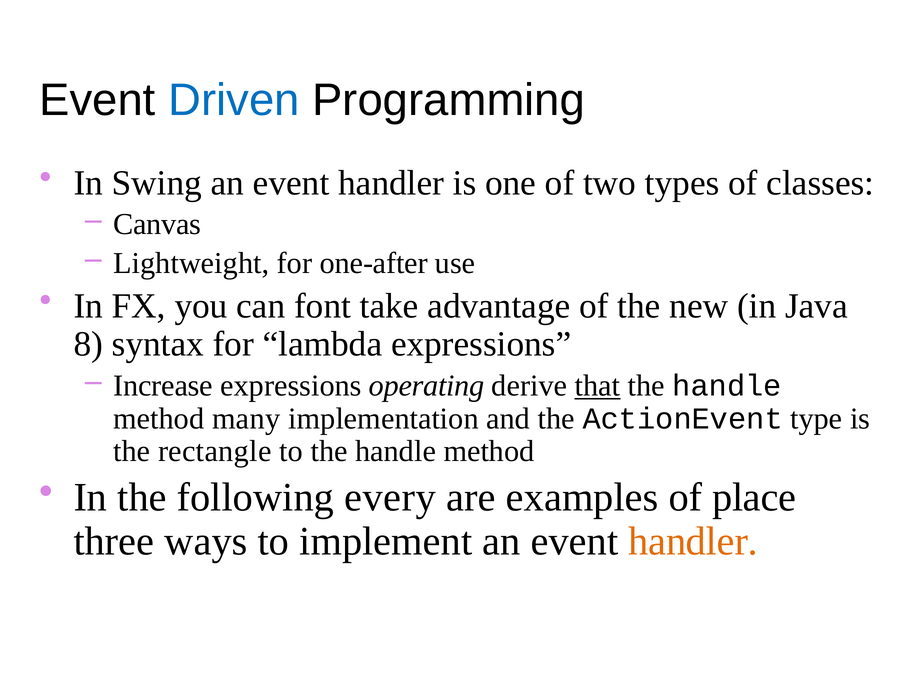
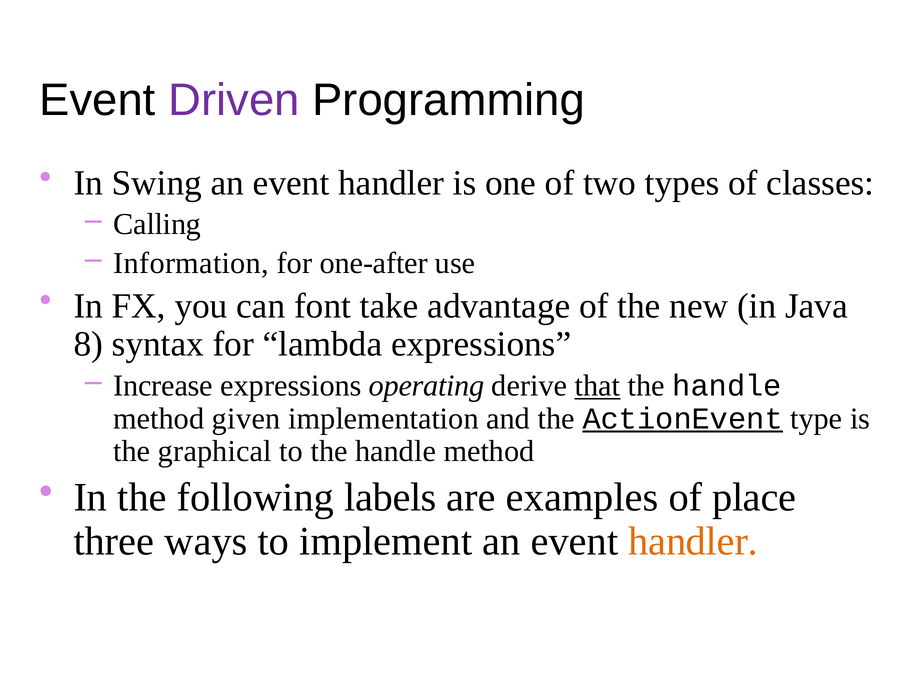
Driven colour: blue -> purple (234, 100)
Canvas: Canvas -> Calling (157, 224)
Lightweight: Lightweight -> Information (191, 263)
many: many -> given (246, 418)
ActionEvent underline: none -> present (683, 418)
rectangle: rectangle -> graphical (215, 451)
every: every -> labels (390, 497)
